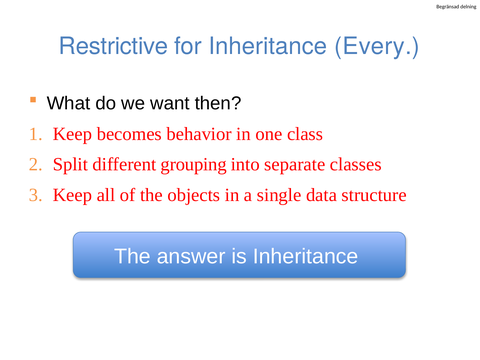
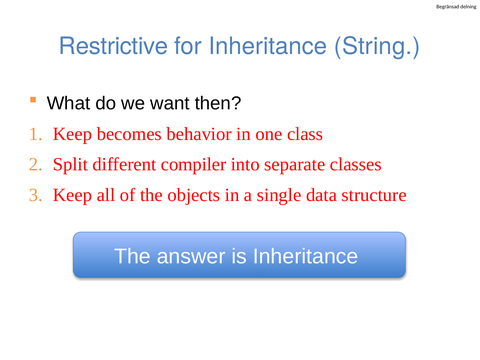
Every: Every -> String (377, 46)
grouping: grouping -> compiler (194, 164)
